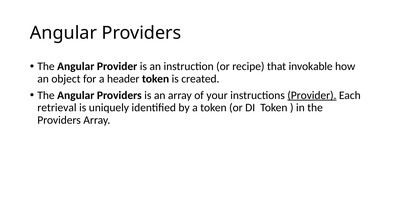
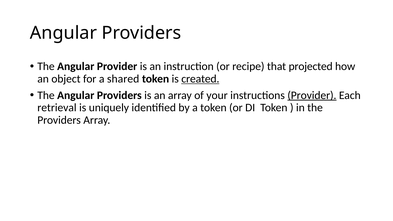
invokable: invokable -> projected (311, 66)
header: header -> shared (123, 79)
created underline: none -> present (200, 79)
